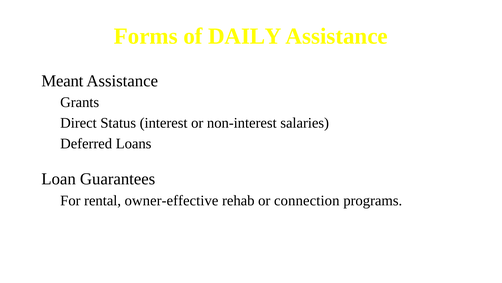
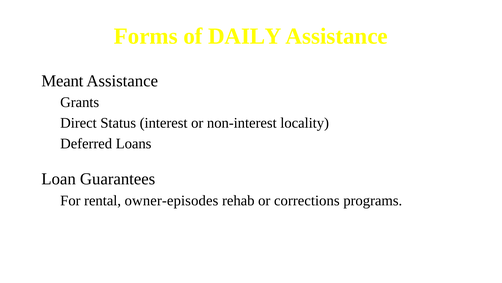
salaries: salaries -> locality (305, 123)
owner-effective: owner-effective -> owner-episodes (171, 200)
connection: connection -> corrections (307, 200)
